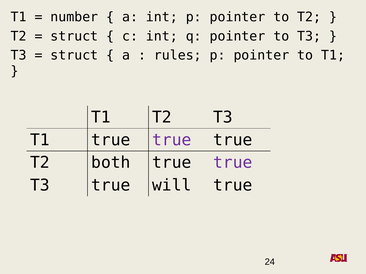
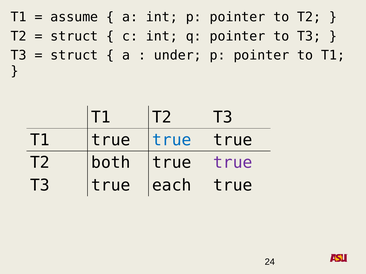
number: number -> assume (74, 17)
rules: rules -> under (178, 55)
true colour: purple -> blue (172, 140)
will: will -> each (172, 186)
